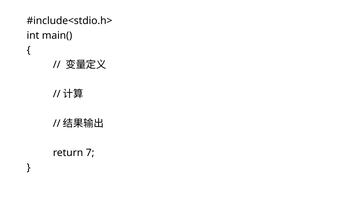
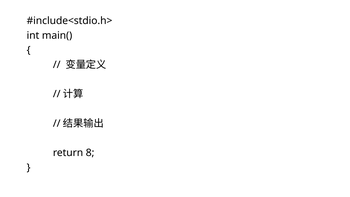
7: 7 -> 8 (90, 153)
